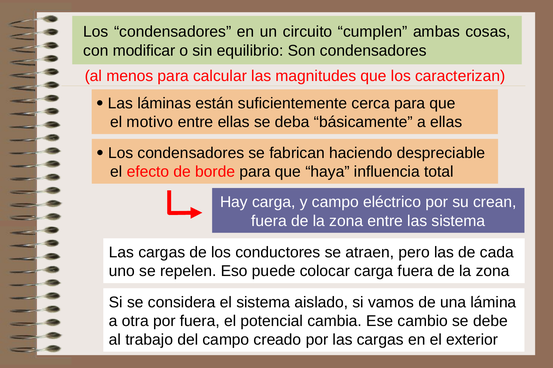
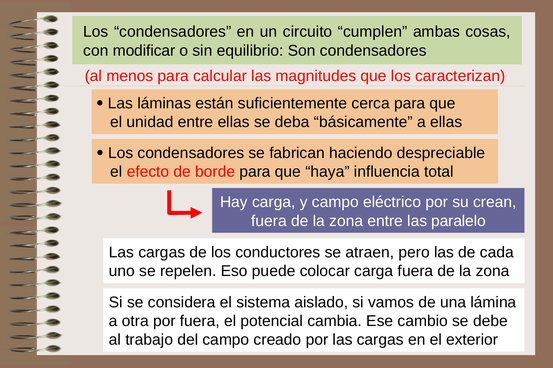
motivo: motivo -> unidad (150, 122)
las sistema: sistema -> paralelo (458, 221)
